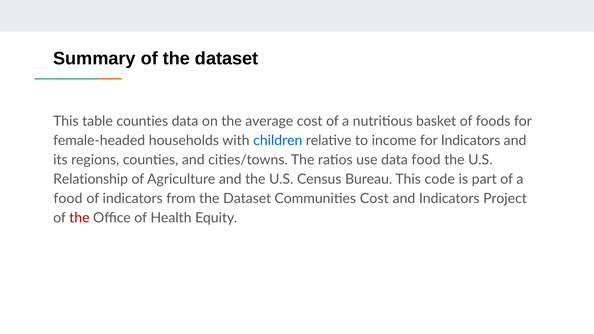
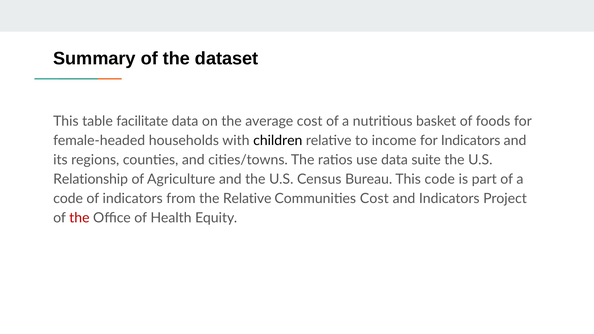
table counties: counties -> facilitate (142, 121)
children colour: blue -> black (278, 140)
data food: food -> suite (426, 160)
food: food -> code (68, 199)
from the Dataset: Dataset -> Relative (247, 199)
